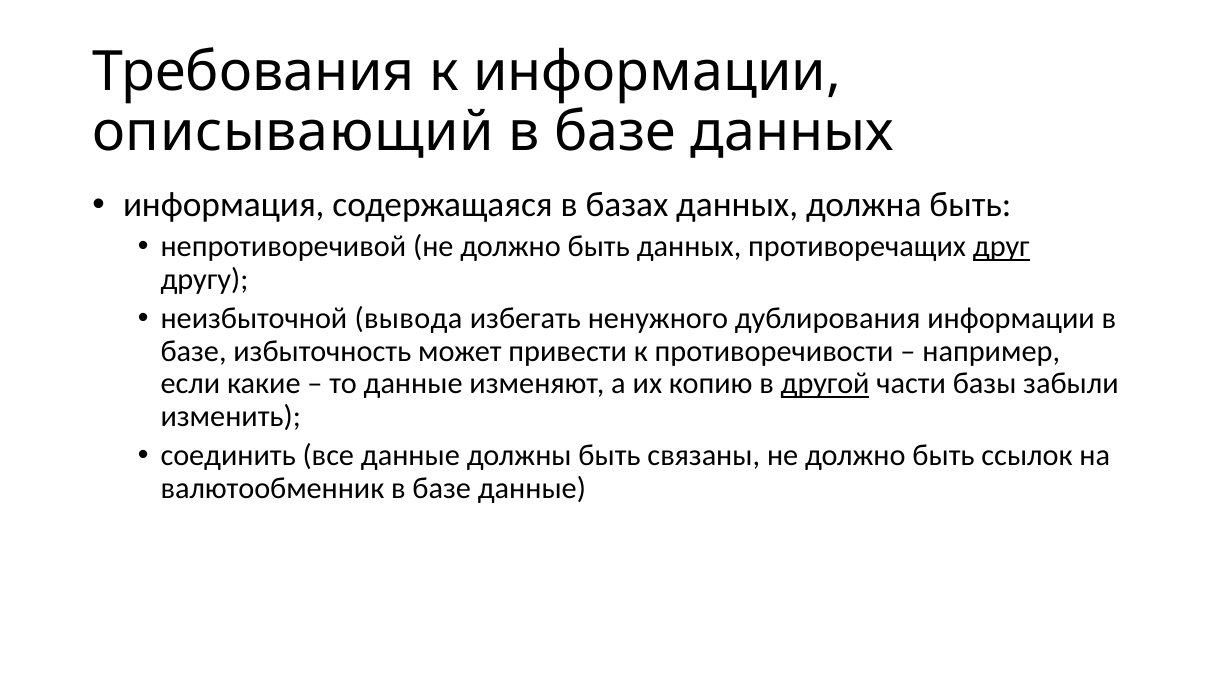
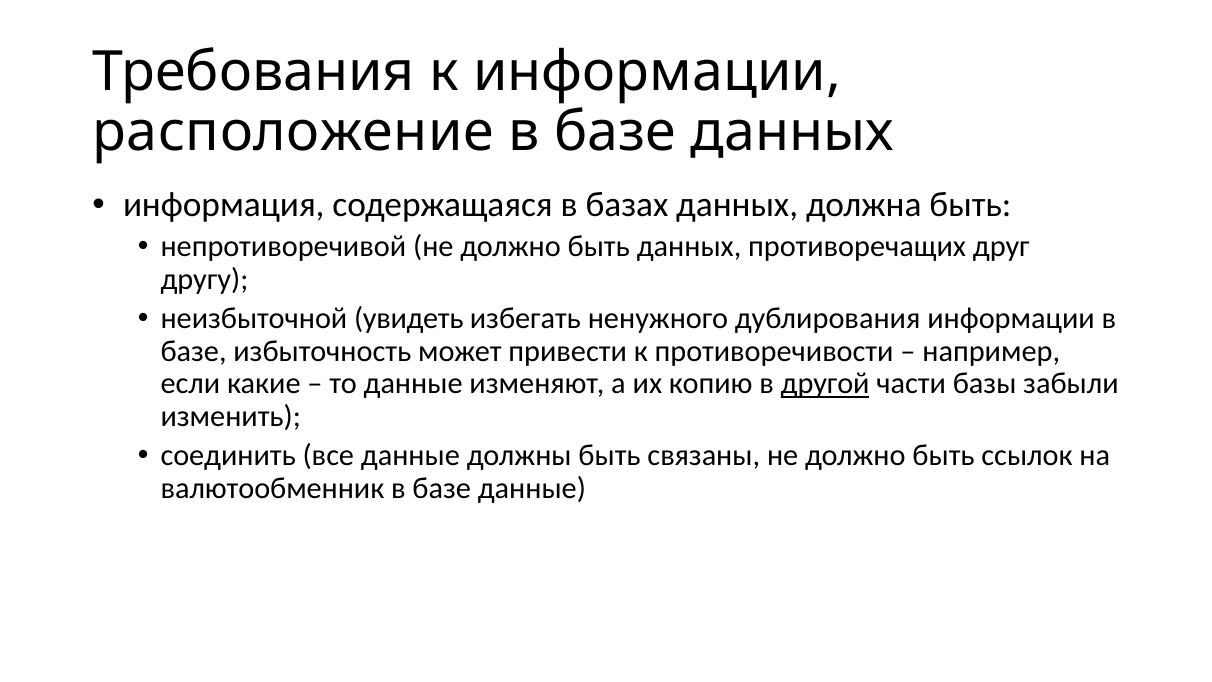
описывающий: описывающий -> расположение (293, 132)
друг underline: present -> none (1001, 247)
вывода: вывода -> увидеть (409, 318)
